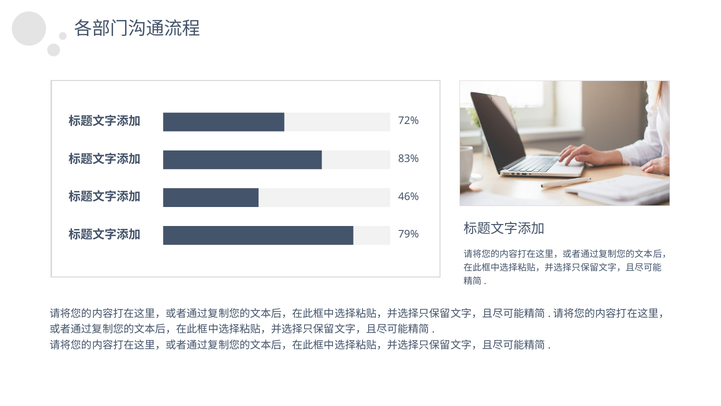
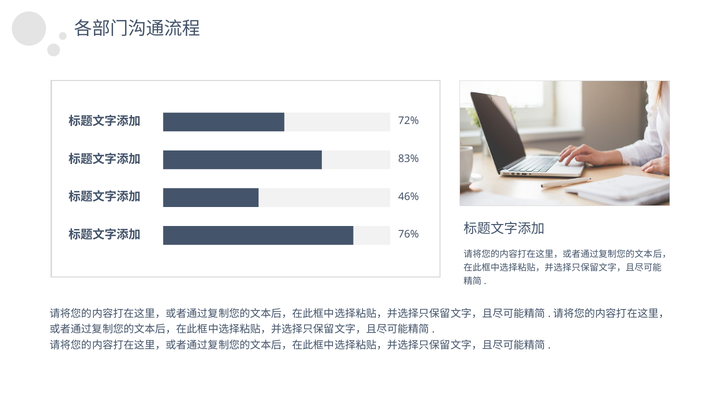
79%: 79% -> 76% (409, 234)
